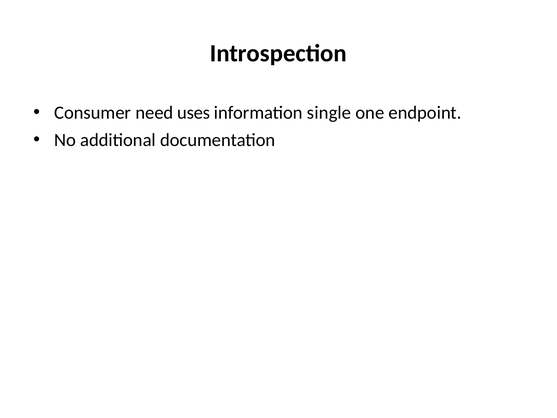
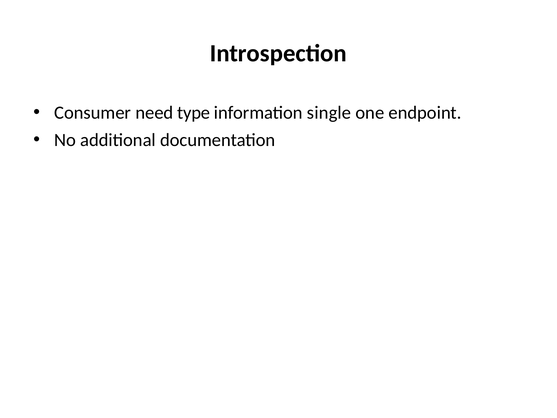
uses: uses -> type (194, 113)
